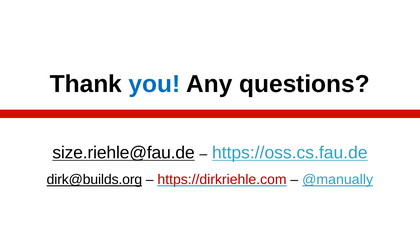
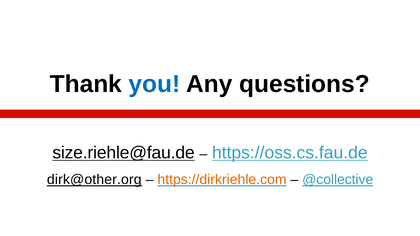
dirk@builds.org: dirk@builds.org -> dirk@other.org (94, 180)
https://dirkriehle.com colour: red -> orange (222, 180)
@manually: @manually -> @collective (338, 180)
